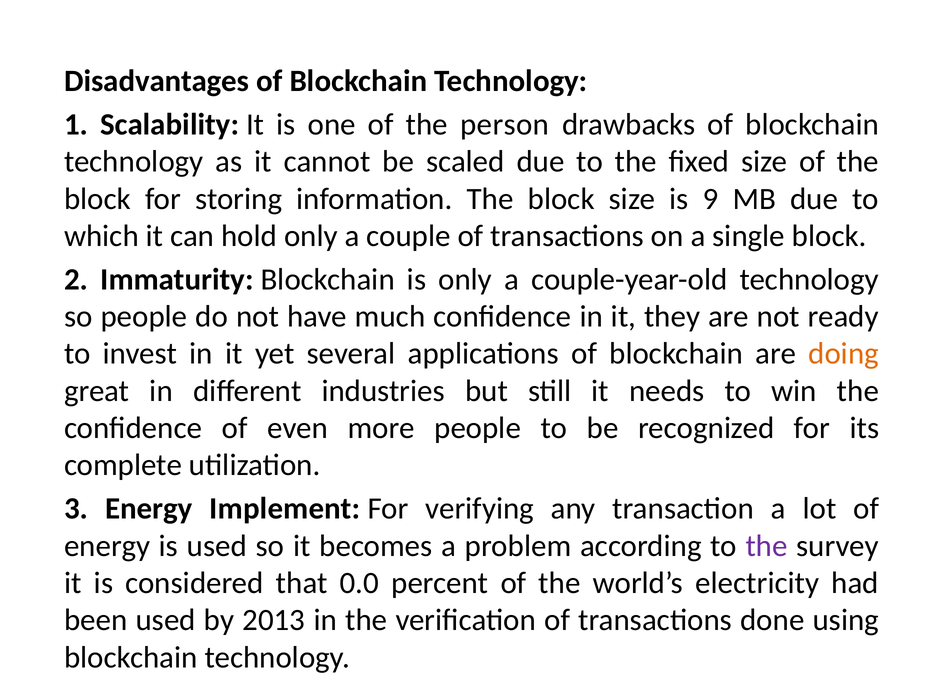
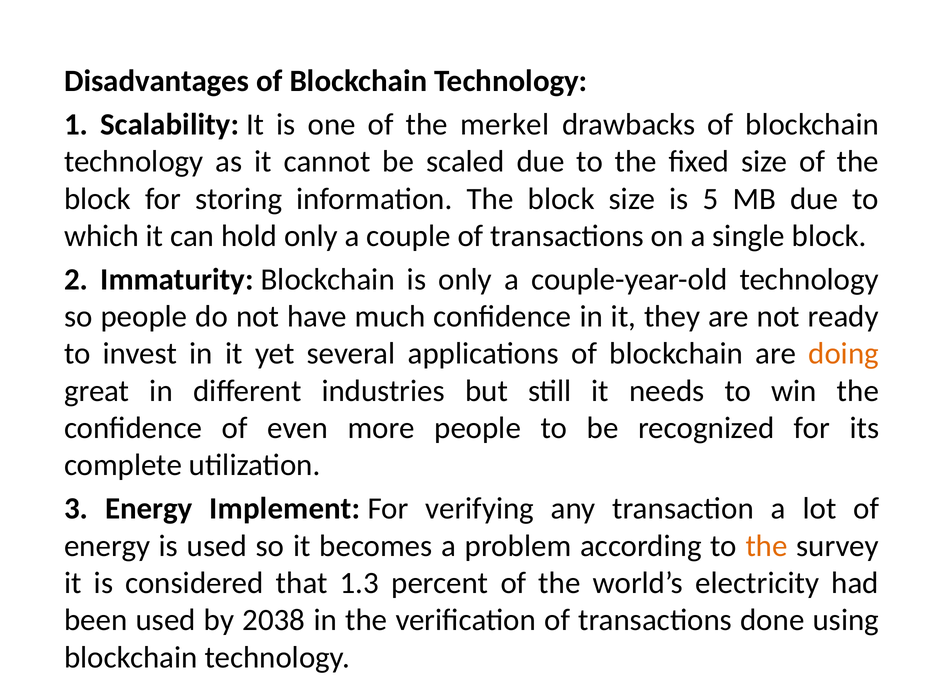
person: person -> merkel (505, 124)
9: 9 -> 5 (711, 199)
the colour: purple -> orange (767, 546)
0.0: 0.0 -> 1.3 (359, 583)
2013: 2013 -> 2038 (274, 620)
